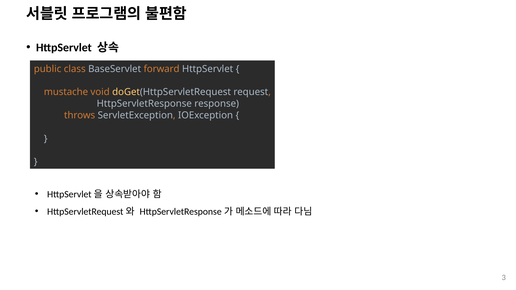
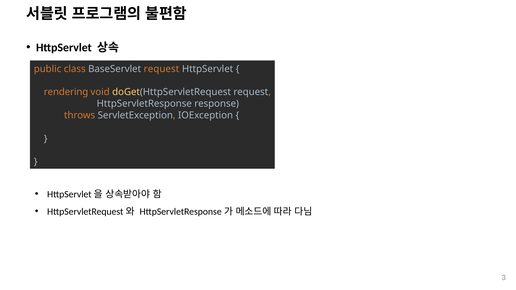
BaseServlet forward: forward -> request (161, 69)
mustache: mustache -> rendering (66, 92)
